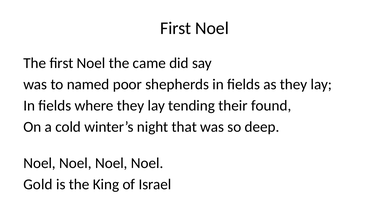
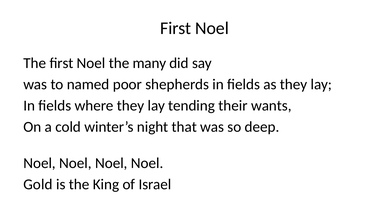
came: came -> many (149, 63)
found: found -> wants (271, 106)
